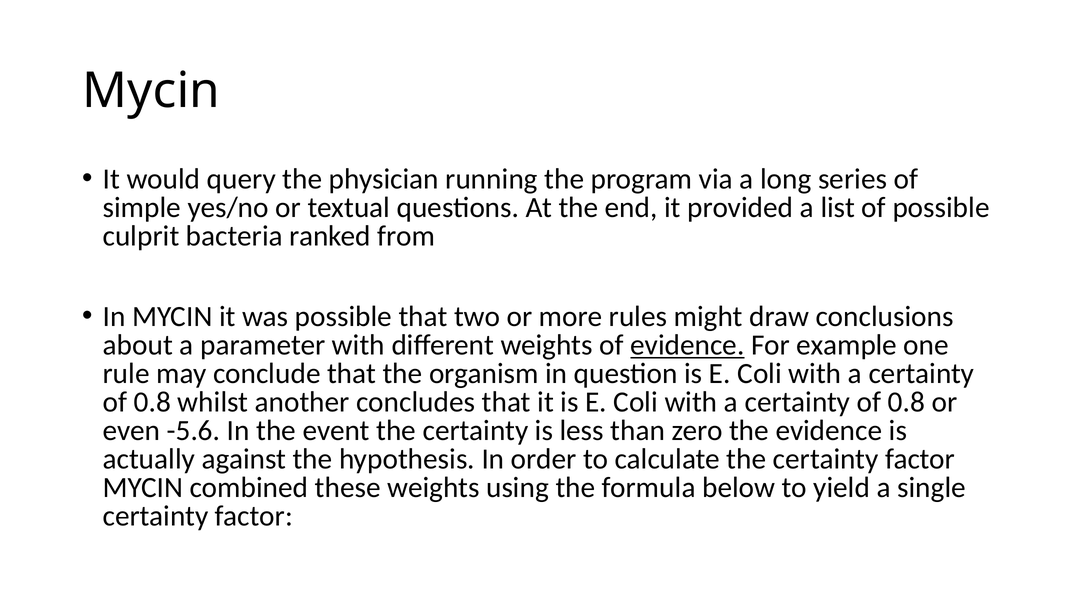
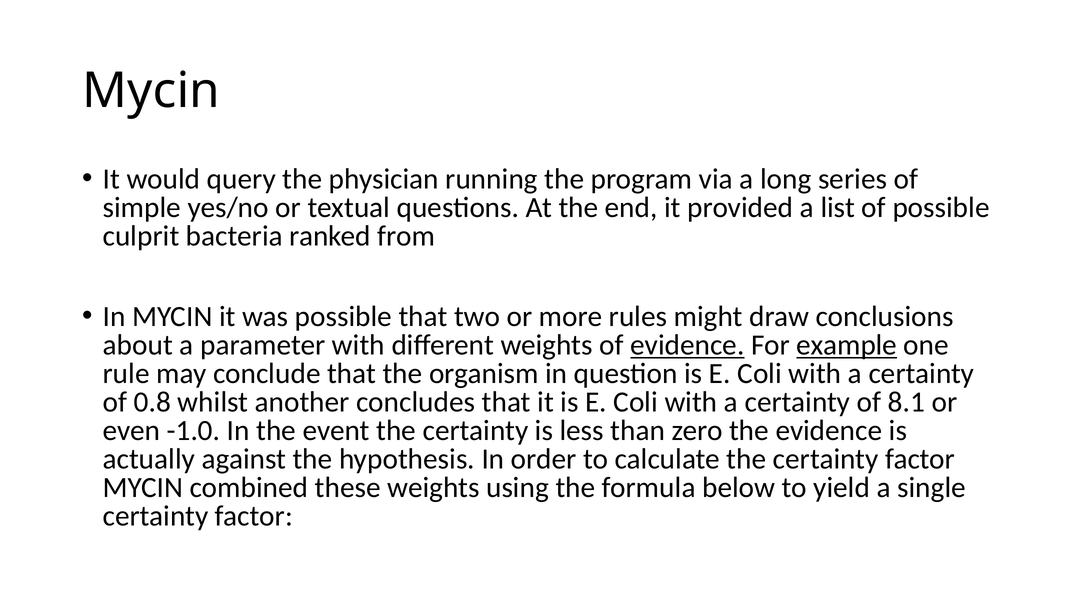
example underline: none -> present (847, 345)
0.8: 0.8 -> 8.1 (906, 402)
-5.6: -5.6 -> -1.0 (193, 430)
